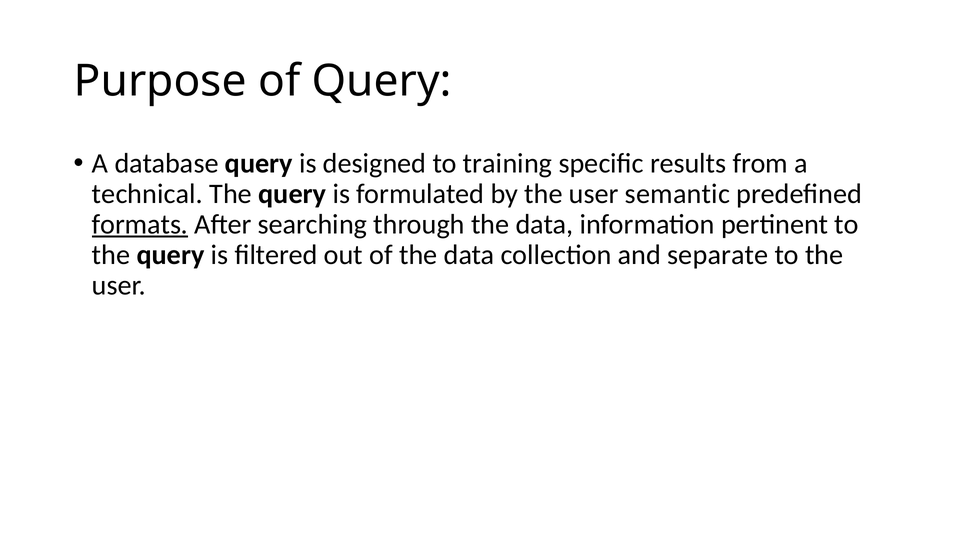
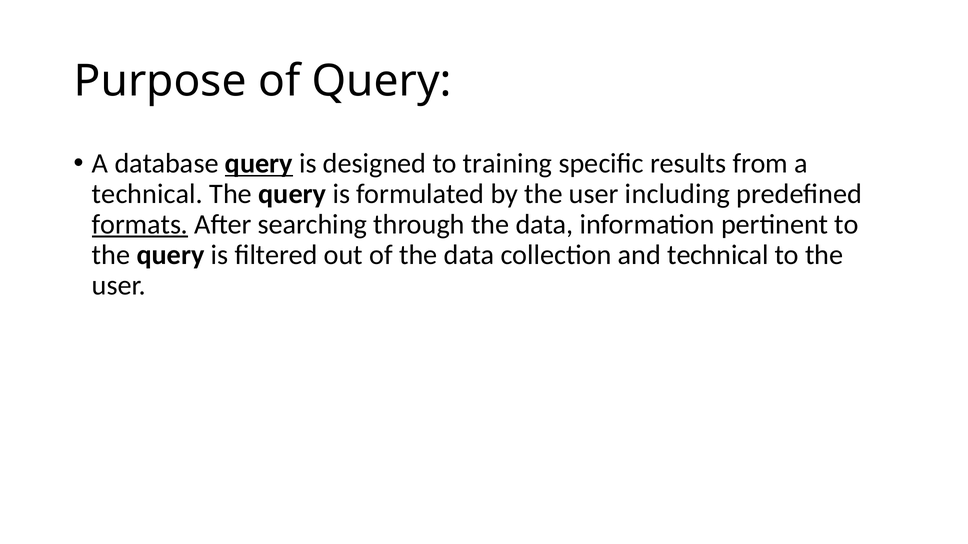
query underline: none -> present (259, 164)
semantic: semantic -> including (677, 194)
and separate: separate -> technical (718, 255)
